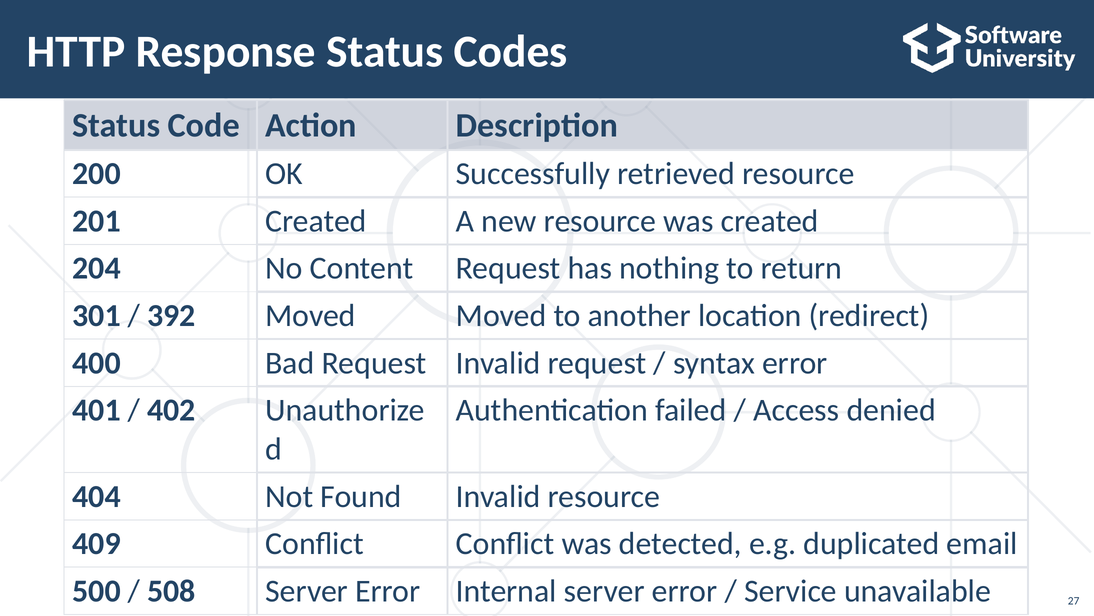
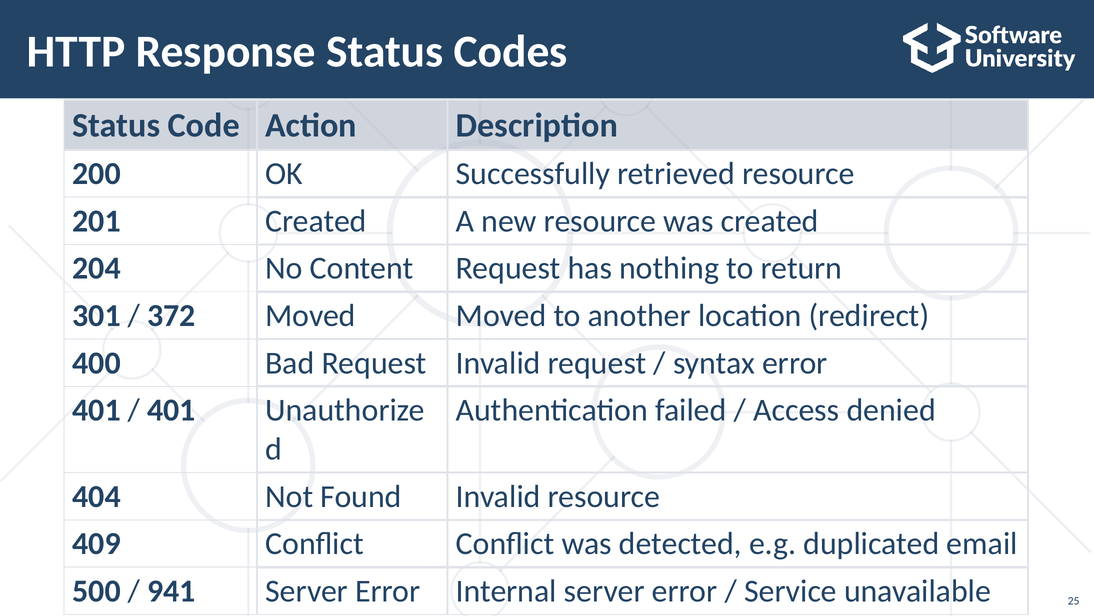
392: 392 -> 372 (171, 315)
402: 402 -> 401 (171, 410)
508: 508 -> 941 (171, 590)
27: 27 -> 25 (1074, 600)
